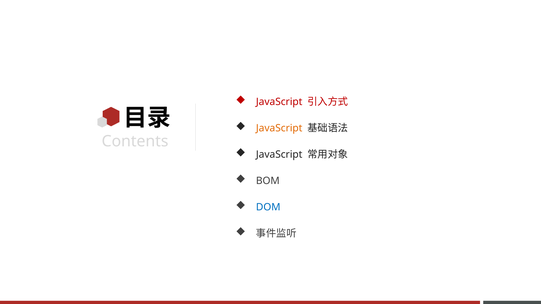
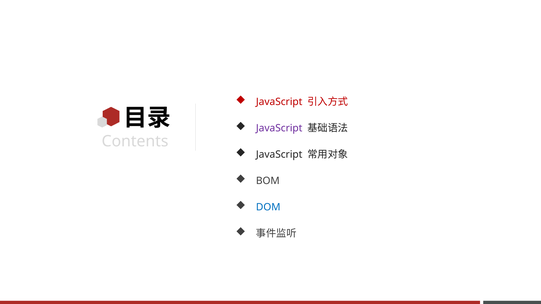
JavaScript colour: orange -> purple (279, 128)
